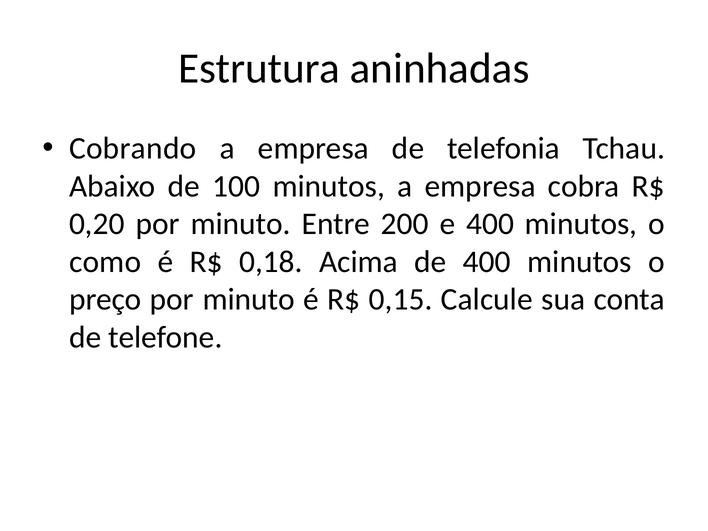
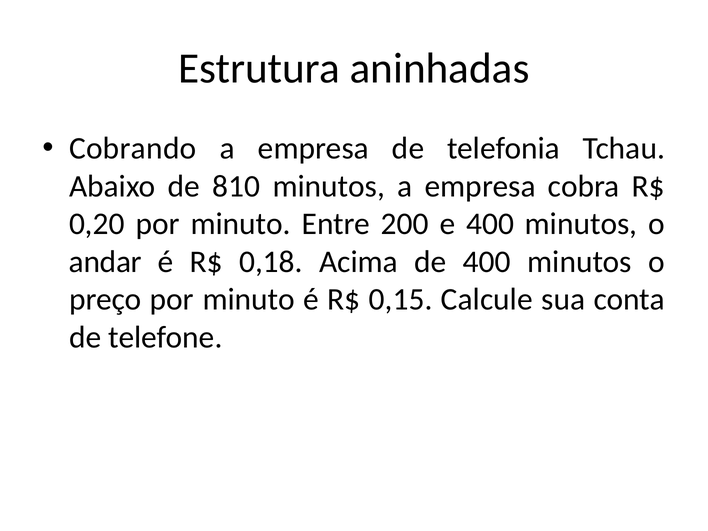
100: 100 -> 810 (236, 186)
como: como -> andar (105, 262)
